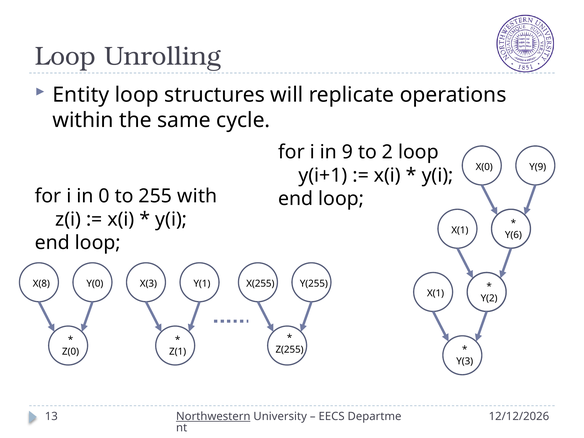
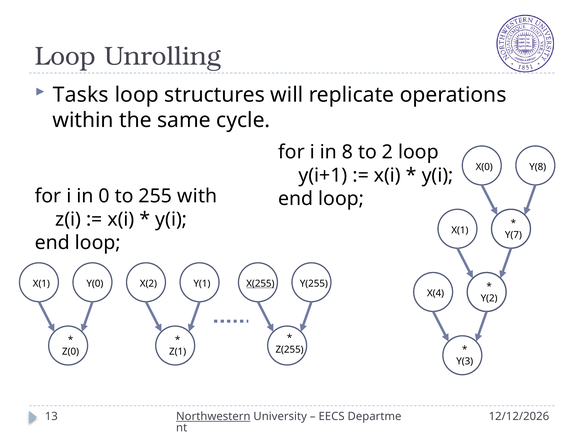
Entity: Entity -> Tasks (81, 95)
9: 9 -> 8 (348, 152)
Y(9: Y(9 -> Y(8 (538, 167)
Y(6: Y(6 -> Y(7 (513, 235)
X(8: X(8 -> X(1 (41, 284)
X(3: X(3 -> X(2 (148, 284)
X(255 underline: none -> present (260, 284)
X(1: X(1 -> X(4 (436, 293)
